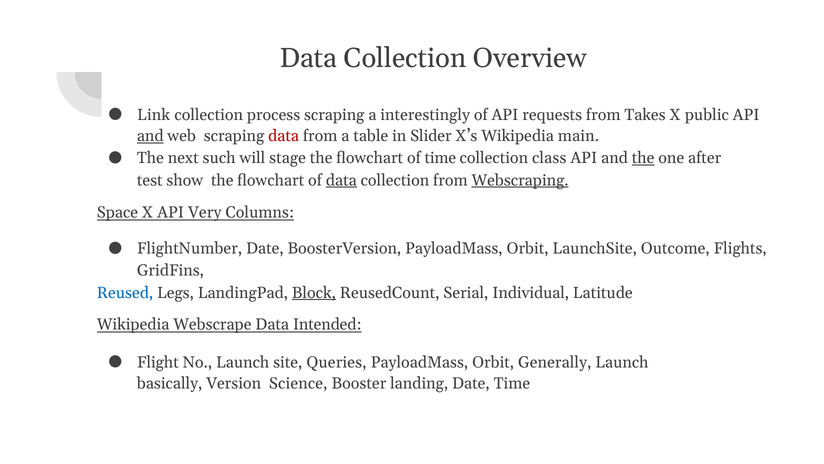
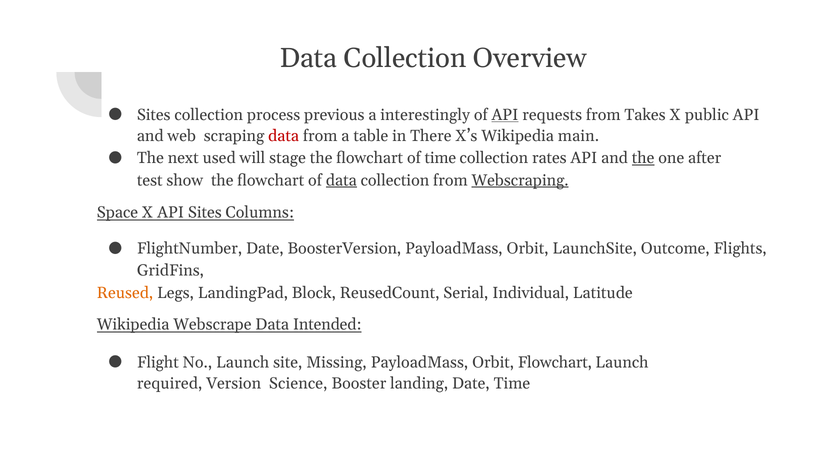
Link: Link -> Sites (154, 115)
process scraping: scraping -> previous (334, 115)
API underline: none -> present (505, 115)
and underline: present -> none (150, 136)
Slider: Slider -> There (431, 136)
such: such -> used (219, 158)
class: class -> rates (549, 158)
API Very: Very -> Sites (205, 212)
Reused colour: blue -> orange (125, 292)
Block underline: present -> none (314, 292)
Queries: Queries -> Missing (337, 362)
Orbit Generally: Generally -> Flowchart (555, 362)
basically: basically -> required (170, 383)
